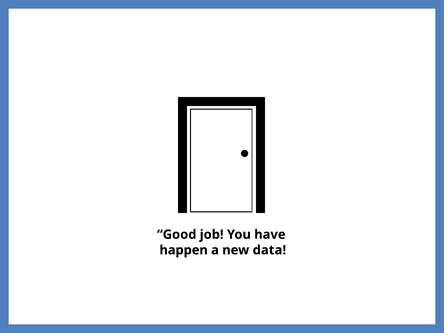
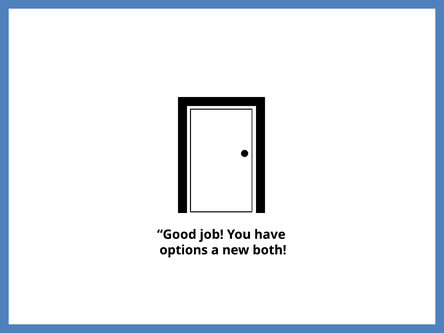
happen: happen -> options (184, 250)
data: data -> both (269, 250)
